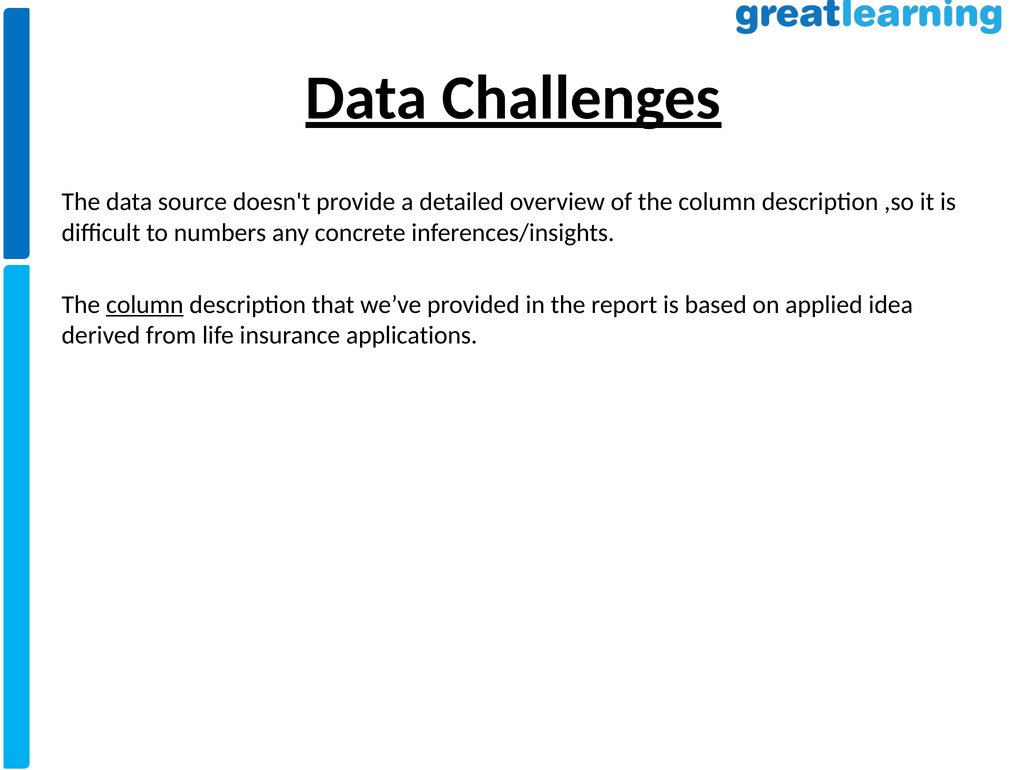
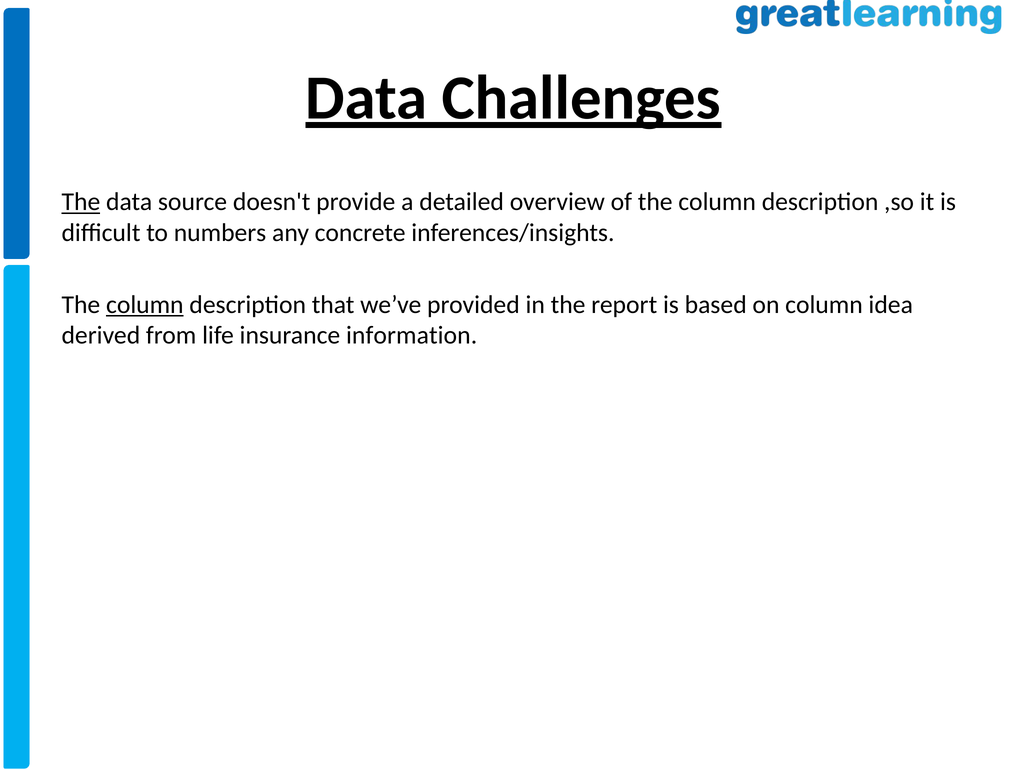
The underline: none -> present (81, 202)
on applied: applied -> column (824, 305)
applications: applications -> information (412, 336)
